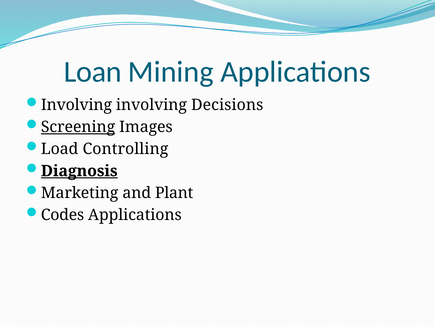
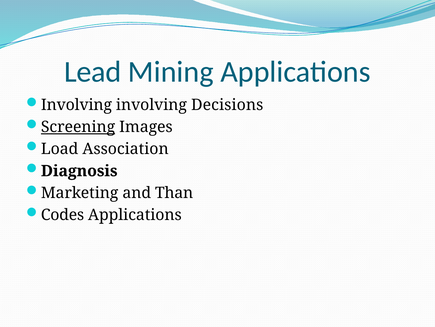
Loan: Loan -> Lead (93, 72)
Controlling: Controlling -> Association (126, 149)
Diagnosis underline: present -> none (79, 171)
Plant: Plant -> Than (174, 193)
